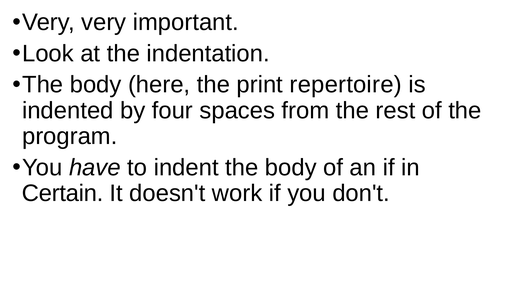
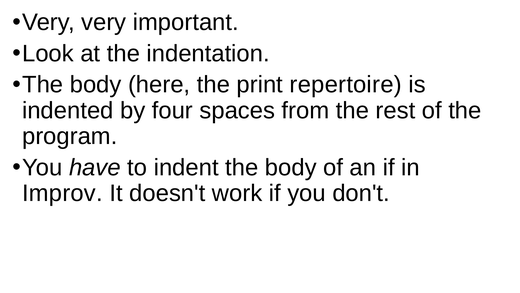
Certain: Certain -> Improv (62, 193)
